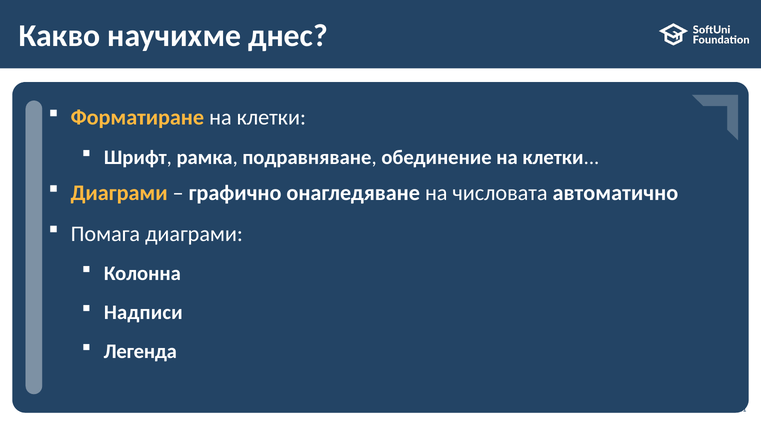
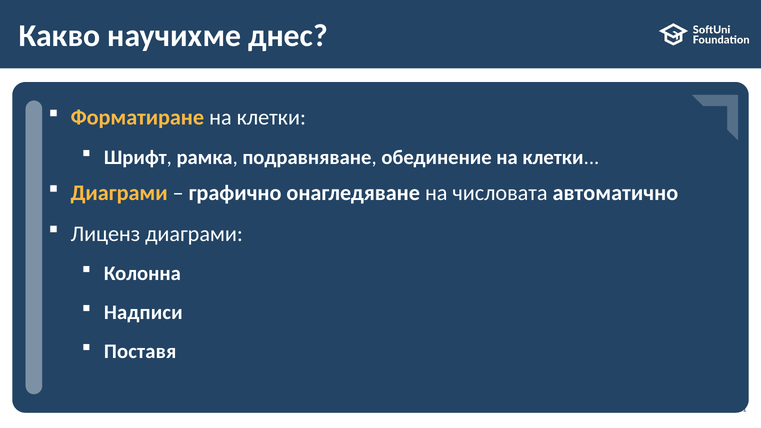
Помага: Помага -> Лиценз (105, 234)
Легенда: Легенда -> Поставя (140, 352)
